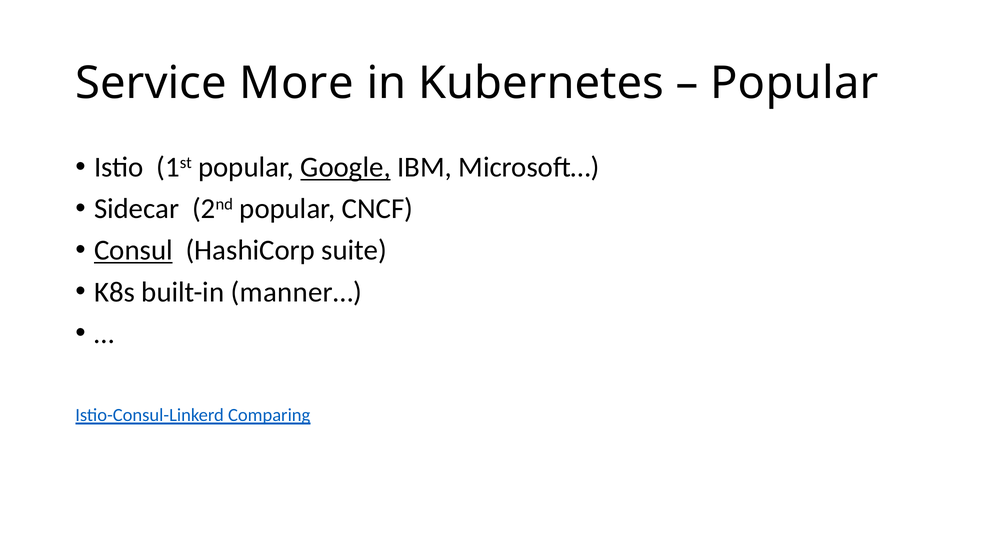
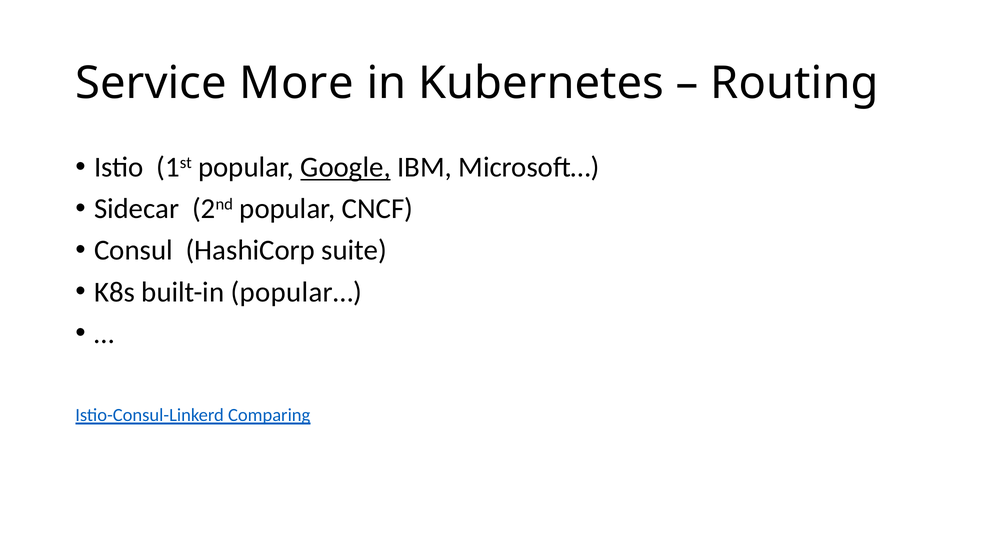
Popular: Popular -> Routing (794, 83)
Consul underline: present -> none (133, 250)
manner…: manner… -> popular… (296, 292)
